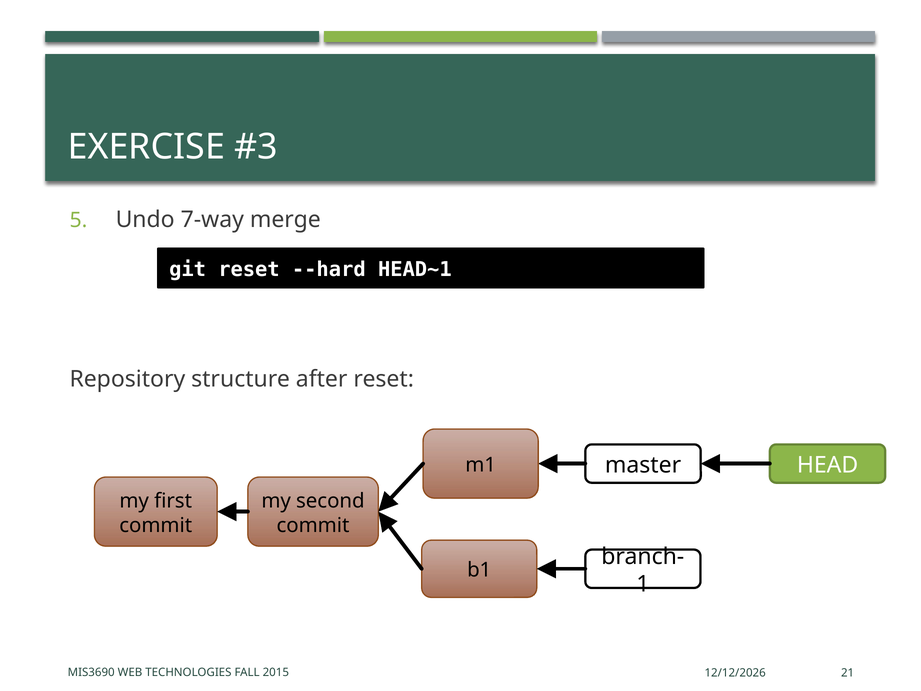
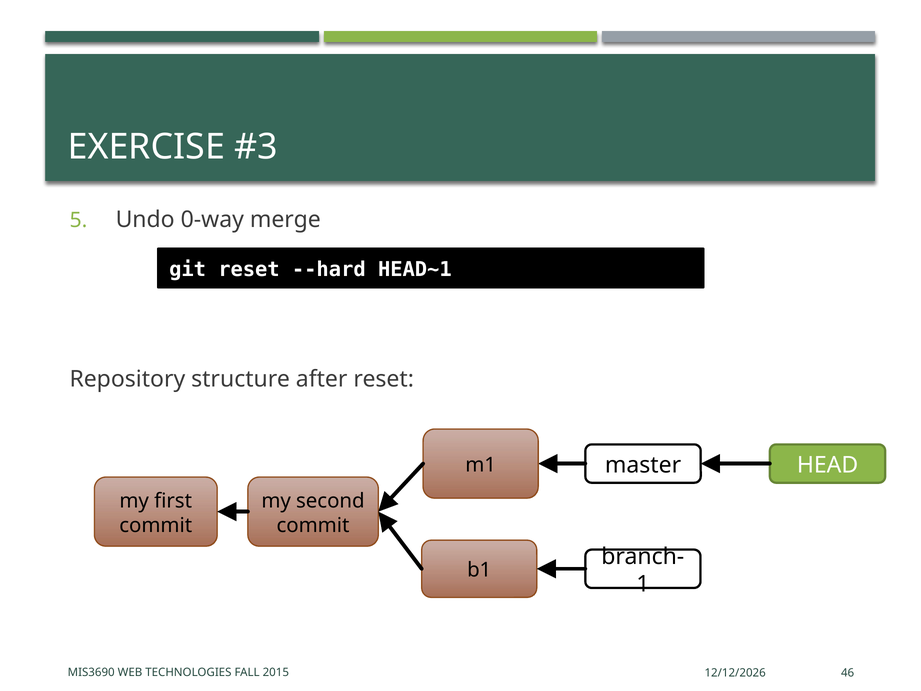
7-way: 7-way -> 0-way (212, 220)
21: 21 -> 46 (848, 672)
